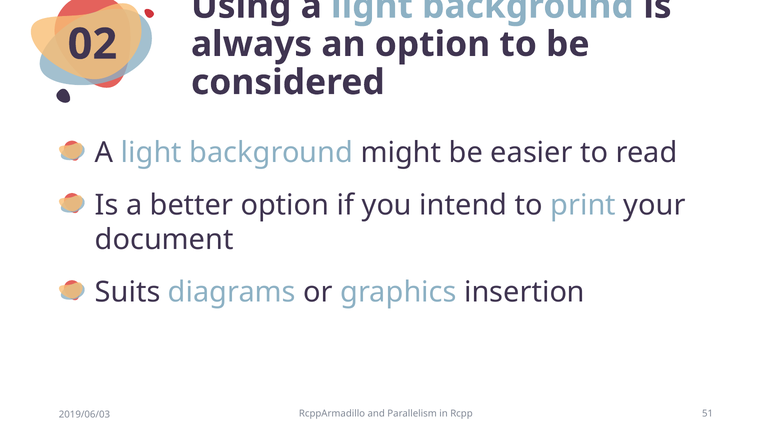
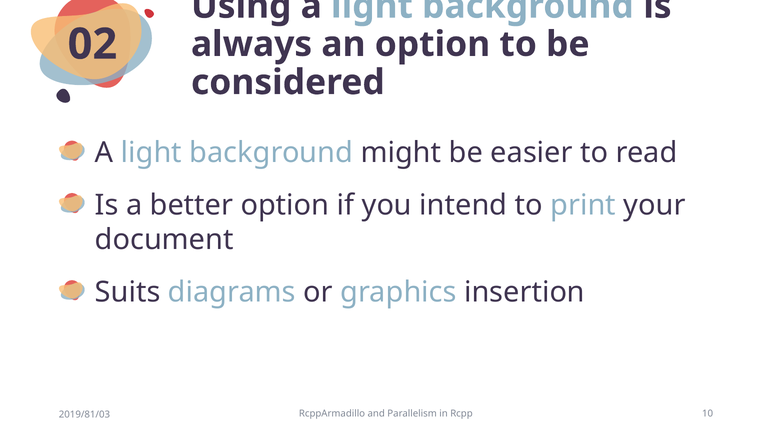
51: 51 -> 10 (708, 414)
2019/06/03: 2019/06/03 -> 2019/81/03 (84, 415)
